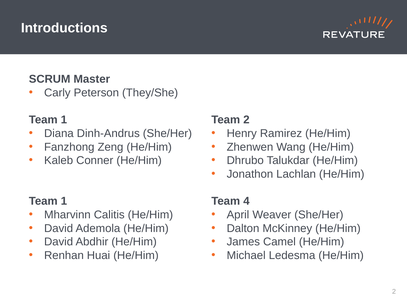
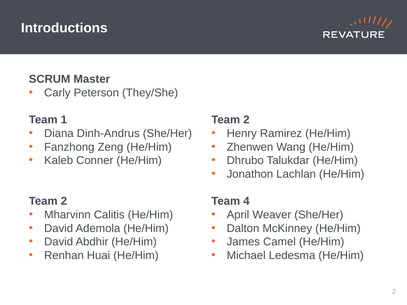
1: 1 -> 2 (64, 201)
